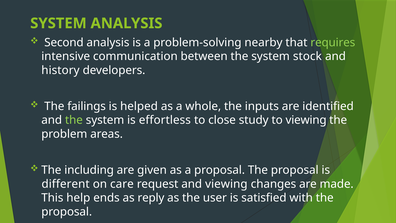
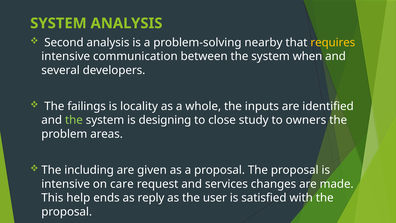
requires colour: light green -> yellow (333, 42)
stock: stock -> when (308, 56)
history: history -> several (61, 70)
helped: helped -> locality (139, 106)
effortless: effortless -> designing (165, 120)
to viewing: viewing -> owners (306, 120)
different: different -> intensive (66, 184)
and viewing: viewing -> services (226, 184)
